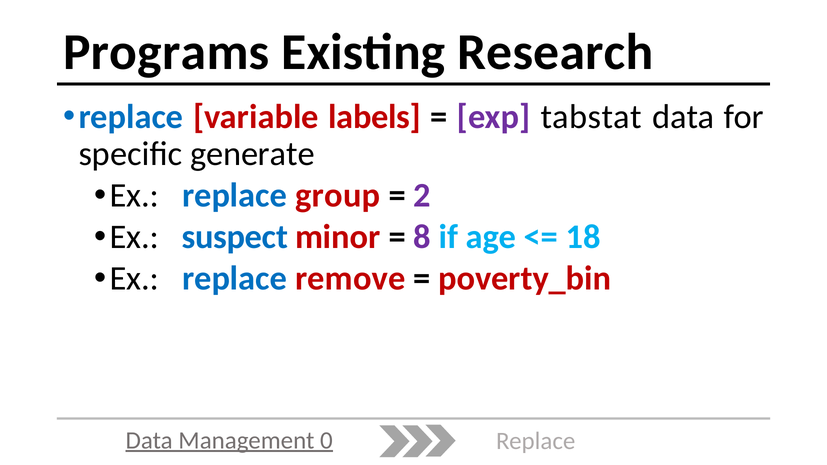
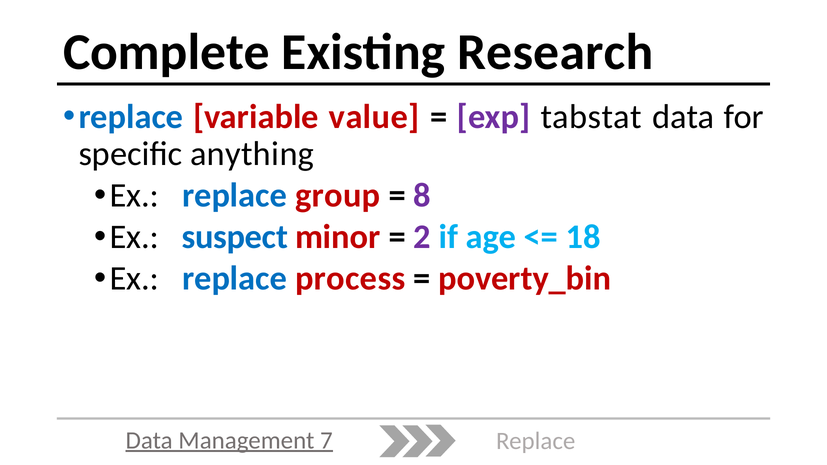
Programs: Programs -> Complete (166, 52)
labels: labels -> value (374, 117)
generate: generate -> anything (252, 154)
2: 2 -> 8 (422, 196)
8: 8 -> 2 (422, 237)
remove: remove -> process (350, 279)
0: 0 -> 7 (326, 440)
